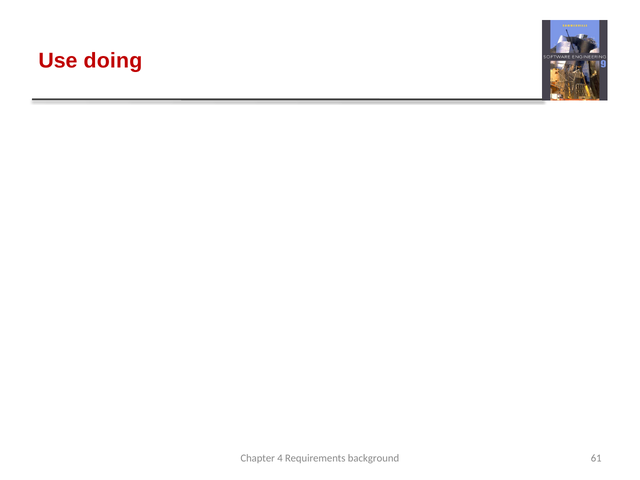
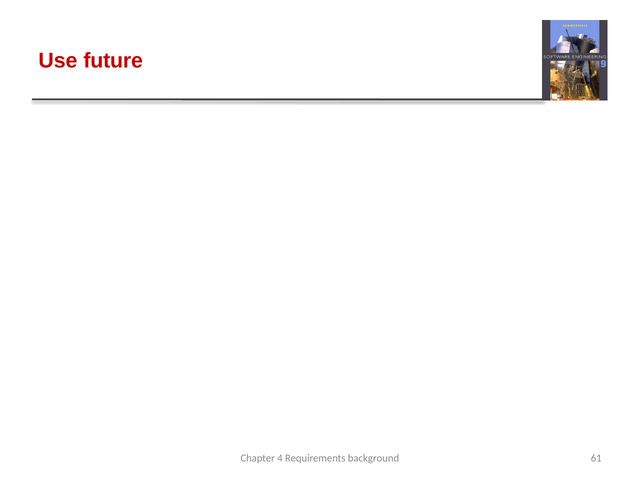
doing: doing -> future (113, 61)
